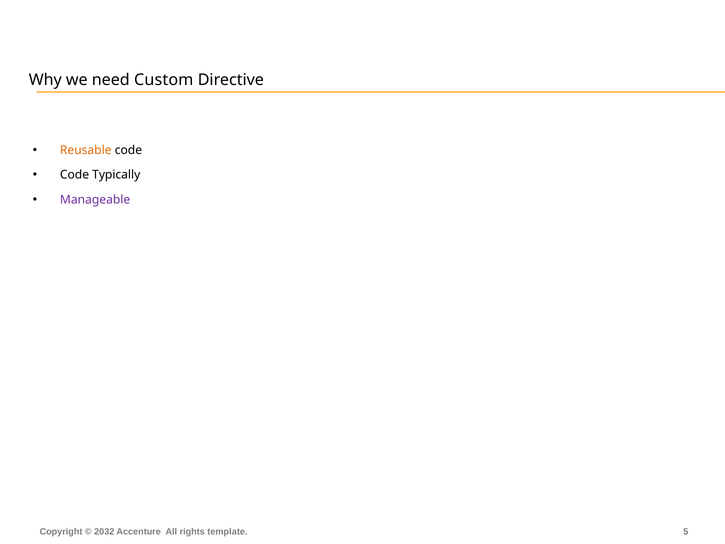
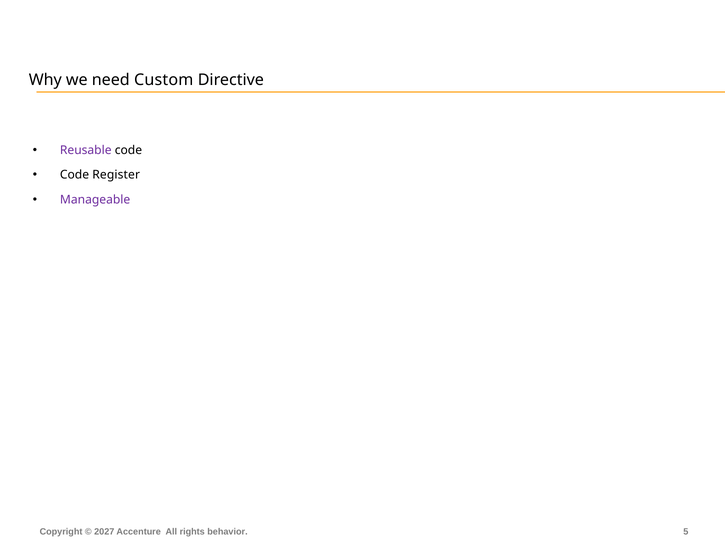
Reusable colour: orange -> purple (86, 150)
Typically: Typically -> Register (116, 175)
2032: 2032 -> 2027 (104, 531)
template: template -> behavior (227, 531)
